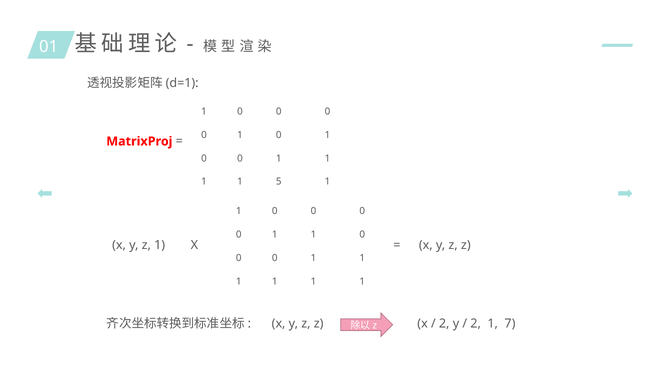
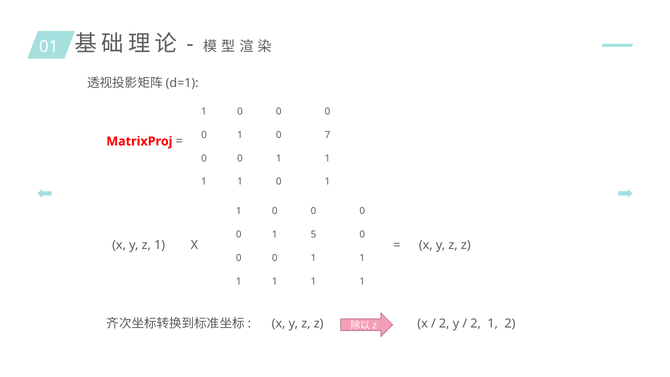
1 0 1: 1 -> 7 (327, 135)
5: 5 -> 0 (279, 182)
1: 1 -> 5 (313, 235)
1 7: 7 -> 2 (510, 324)
